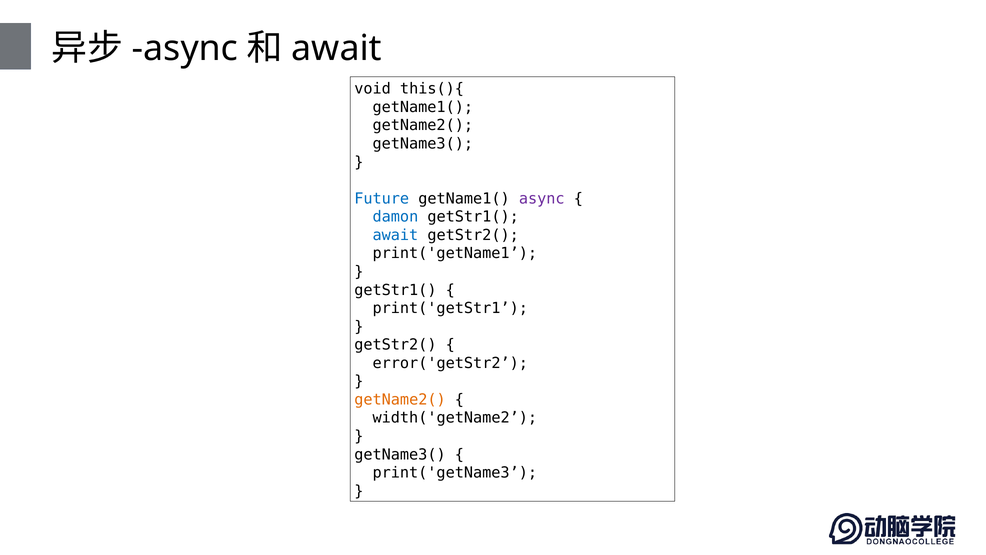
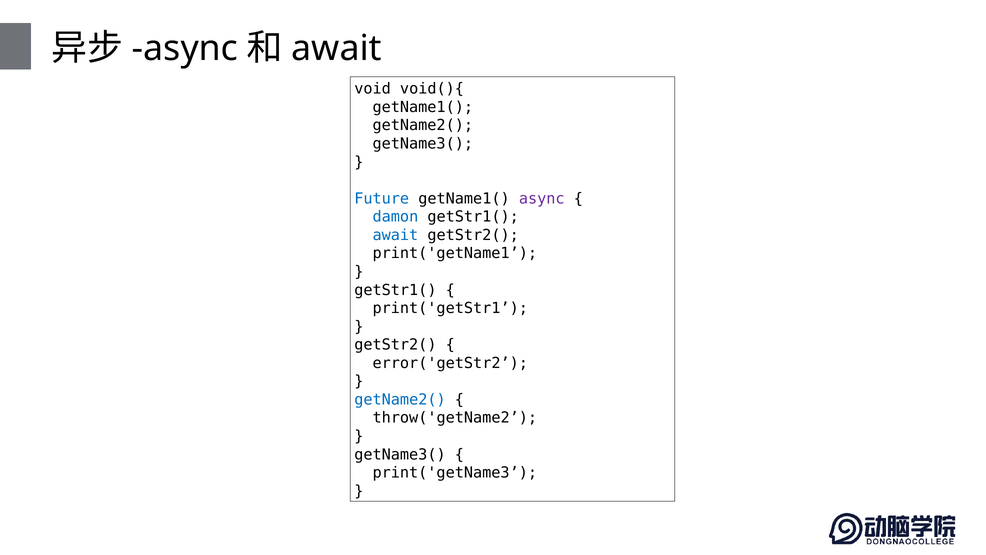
this(){: this(){ -> void(){ (432, 89)
getName2( colour: orange -> blue (400, 399)
width('getName2: width('getName2 -> throw('getName2 (455, 418)
